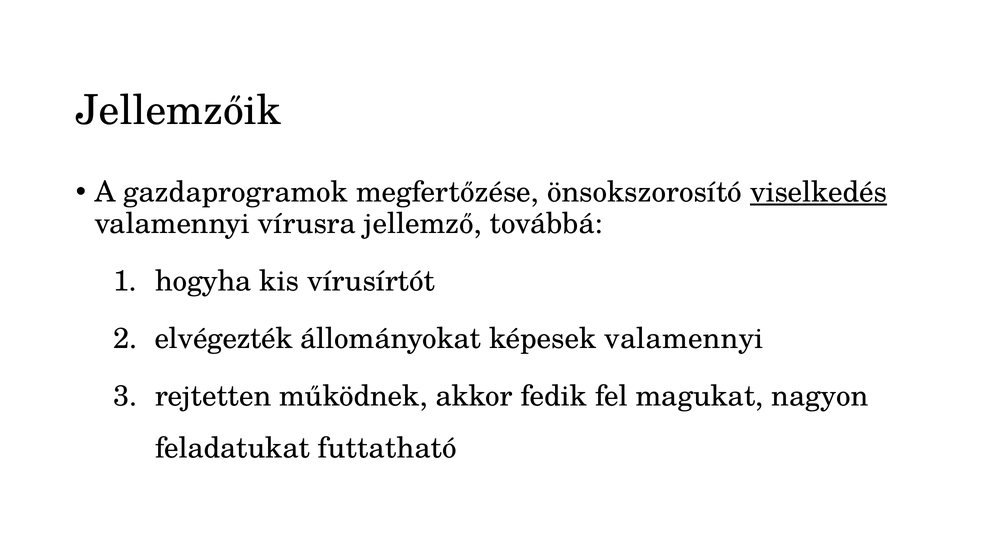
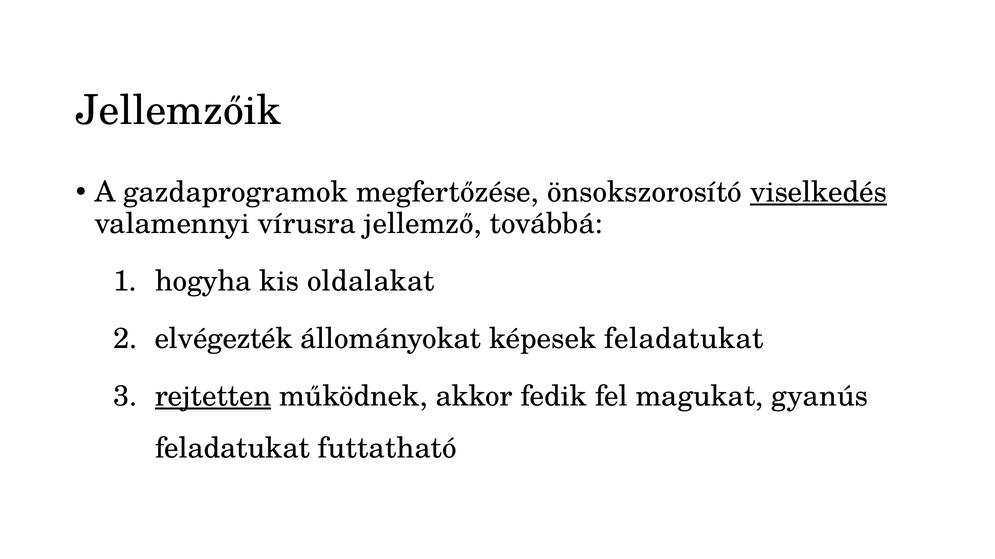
vírusírtót: vírusírtót -> oldalakat (371, 282)
képesek valamennyi: valamennyi -> feladatukat (684, 339)
rejtetten underline: none -> present (213, 396)
nagyon: nagyon -> gyanús (820, 396)
